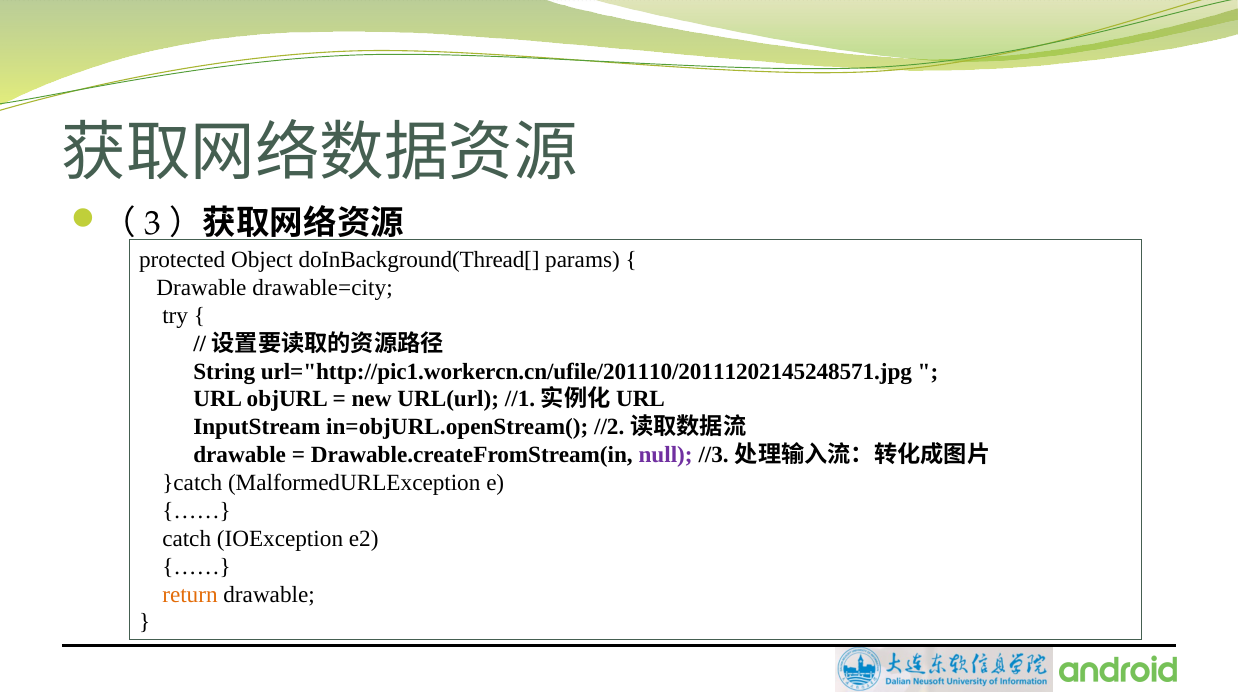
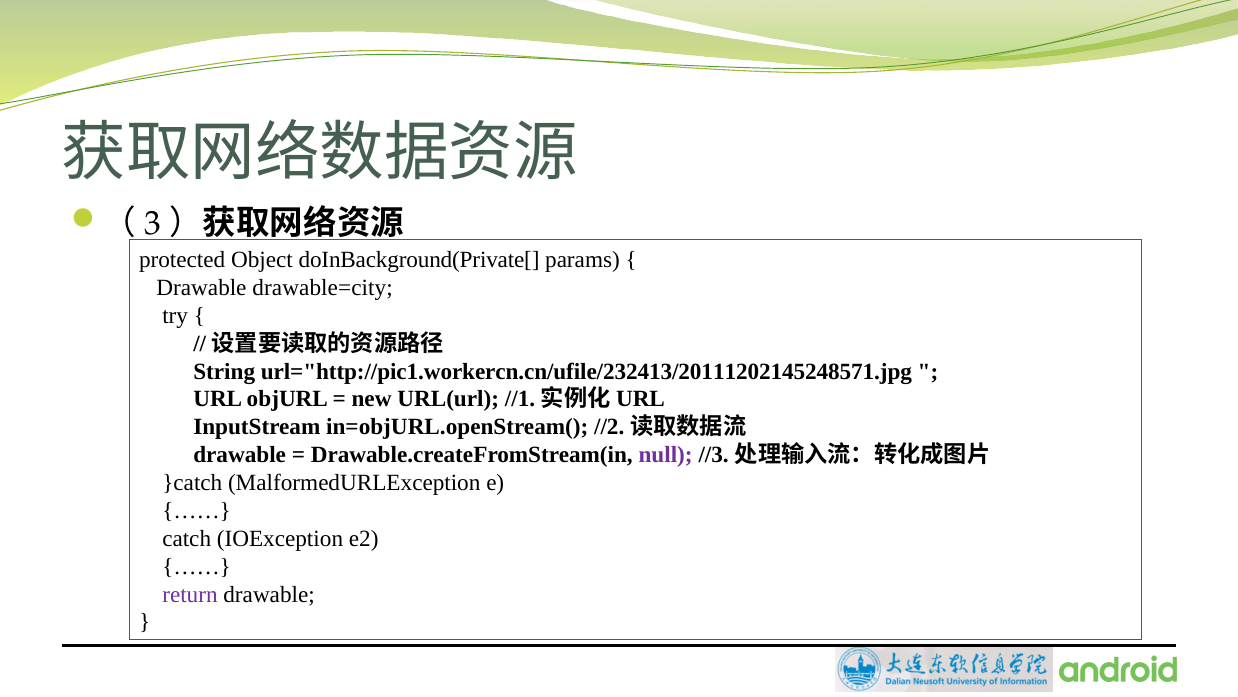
doInBackground(Thread[: doInBackground(Thread[ -> doInBackground(Private[ (419, 260)
url="http://pic1.workercn.cn/ufile/201110/20111202145248571.jpg: url="http://pic1.workercn.cn/ufile/201110/20111202145248571.jpg -> url="http://pic1.workercn.cn/ufile/232413/20111202145248571.jpg (586, 371)
return colour: orange -> purple (190, 594)
